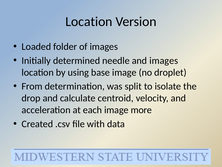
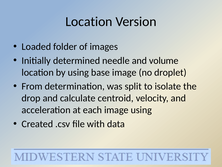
and images: images -> volume (164, 60)
image more: more -> using (141, 110)
